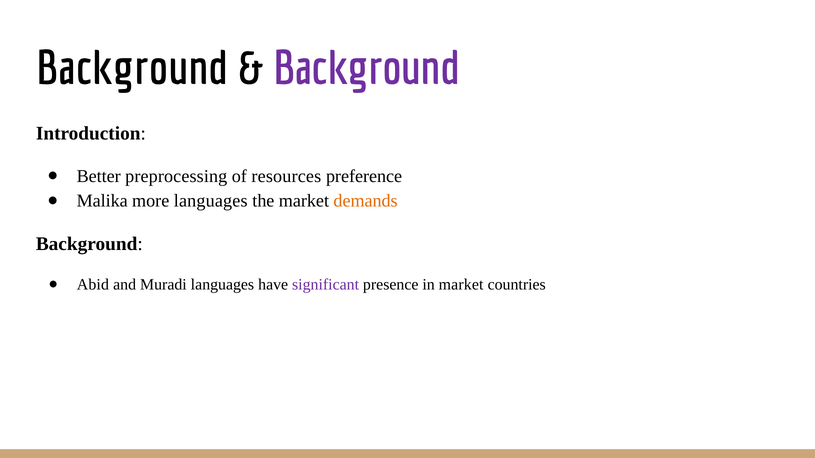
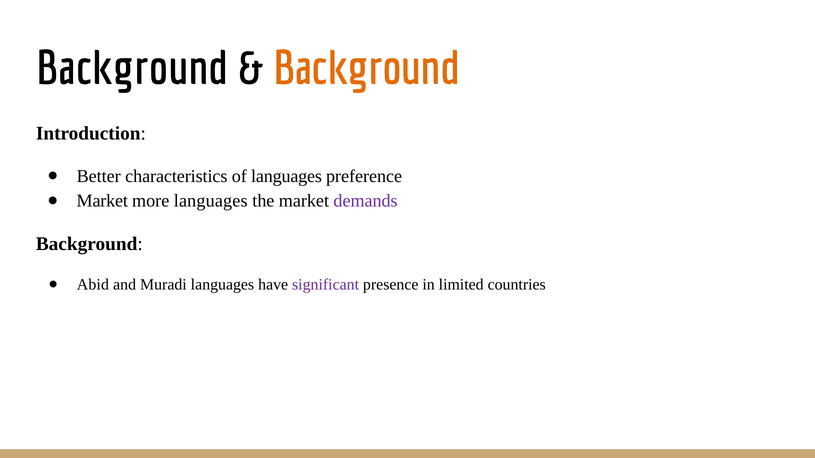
Background colour: purple -> orange (367, 69)
preprocessing: preprocessing -> characteristics (176, 176)
of resources: resources -> languages (287, 176)
Malika: Malika -> Market (102, 201)
demands colour: orange -> purple (366, 201)
in market: market -> limited (461, 285)
